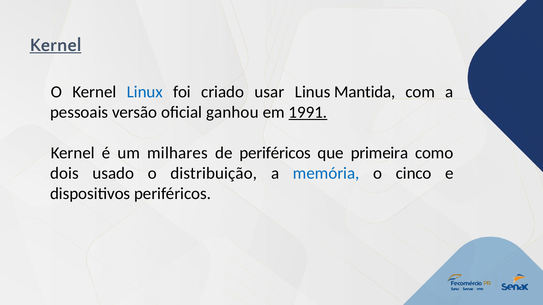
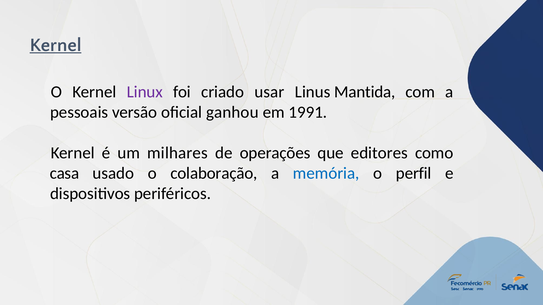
Linux colour: blue -> purple (145, 92)
1991 underline: present -> none (308, 112)
de periféricos: periféricos -> operações (275, 153)
primeira: primeira -> editores (379, 153)
dois: dois -> casa (64, 173)
distribuição: distribuição -> colaboração (214, 173)
cinco: cinco -> perfil (414, 173)
